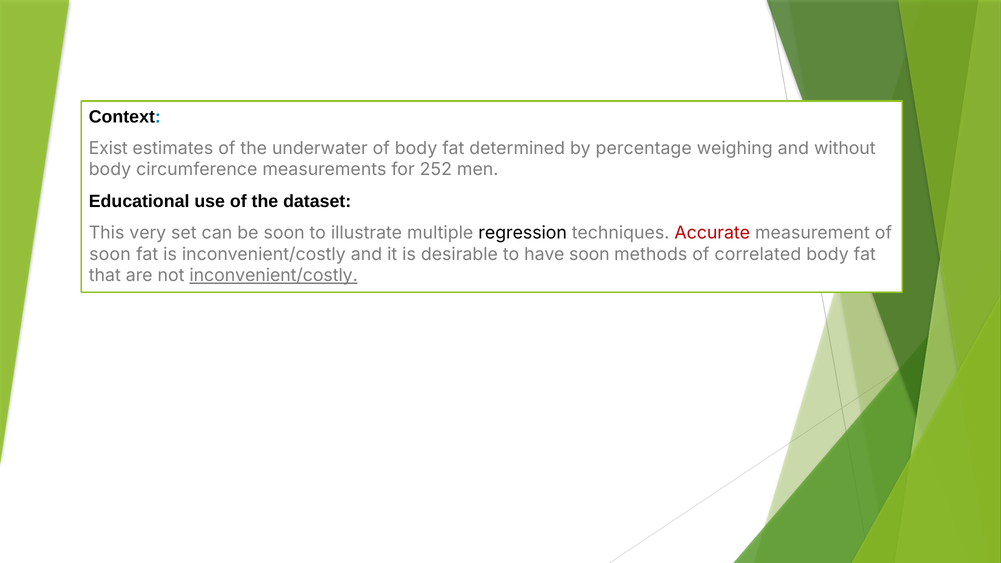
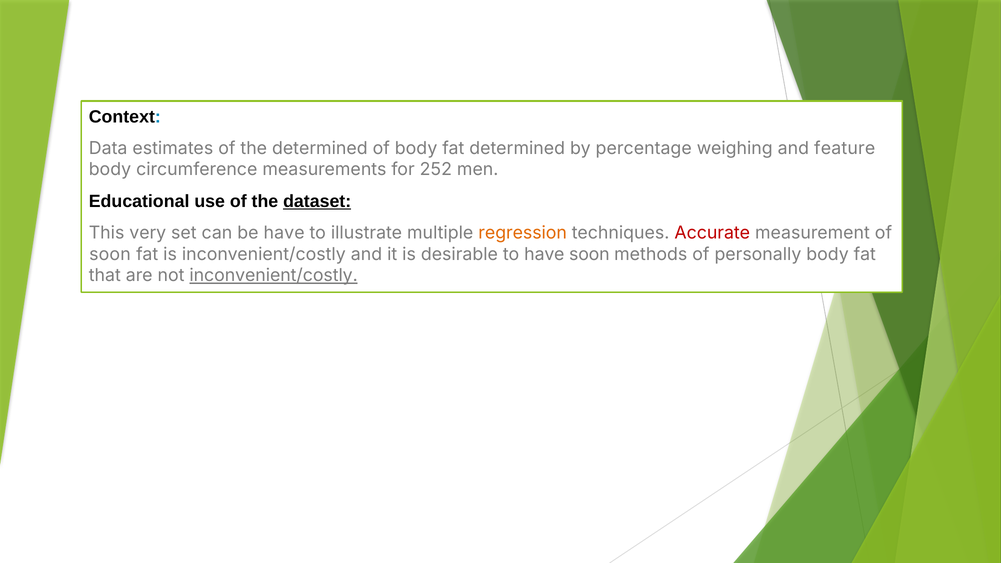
Exist: Exist -> Data (108, 148)
the underwater: underwater -> determined (320, 148)
without: without -> feature (845, 148)
dataset underline: none -> present (317, 201)
be soon: soon -> have (284, 233)
regression colour: black -> orange (523, 233)
correlated: correlated -> personally (758, 254)
